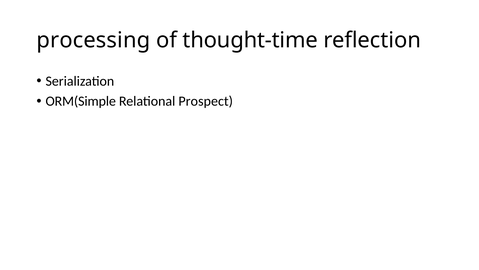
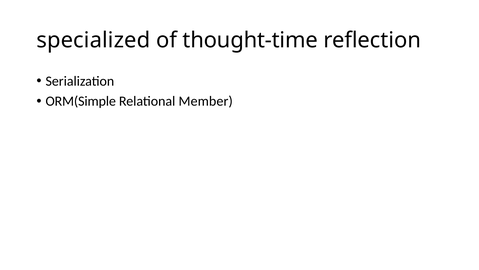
processing: processing -> specialized (93, 40)
Prospect: Prospect -> Member (206, 101)
